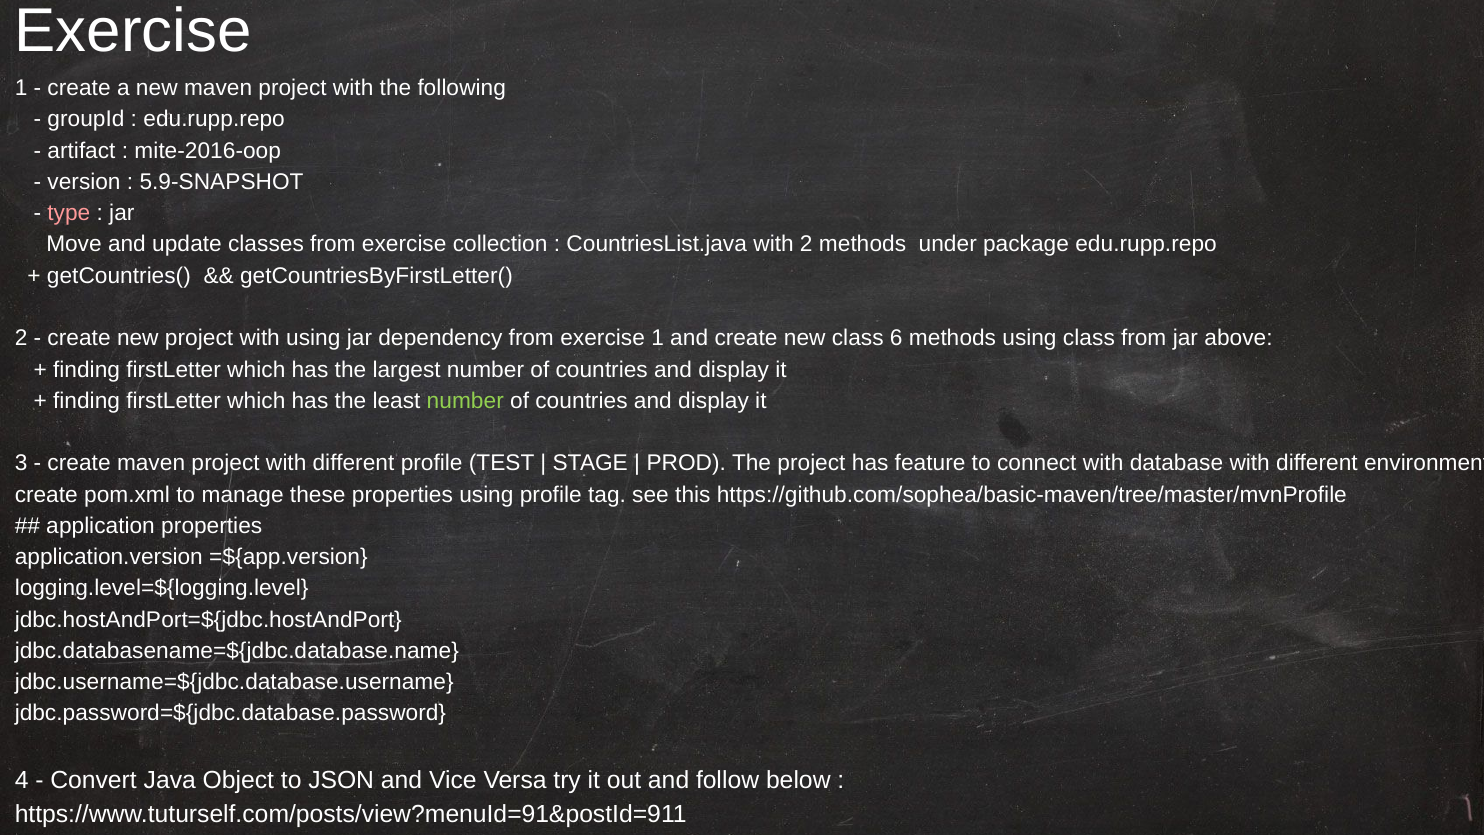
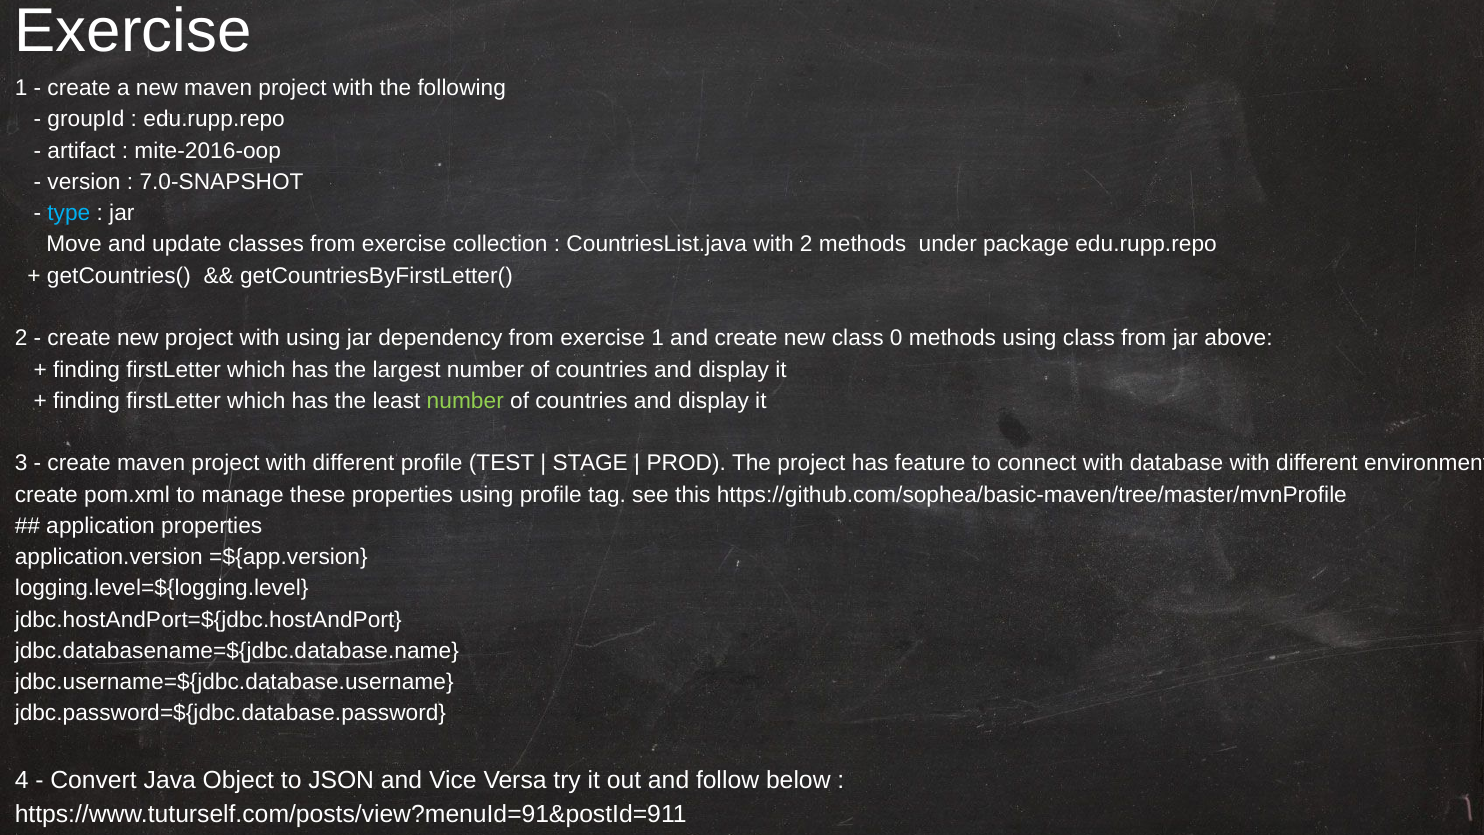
5.9-SNAPSHOT: 5.9-SNAPSHOT -> 7.0-SNAPSHOT (222, 182)
type colour: pink -> light blue (69, 213)
6: 6 -> 0 (896, 338)
